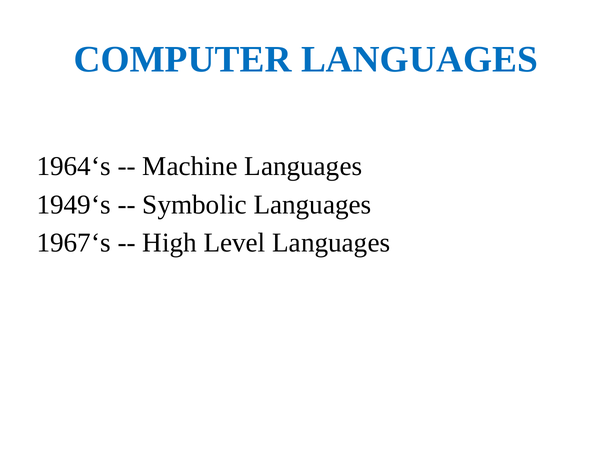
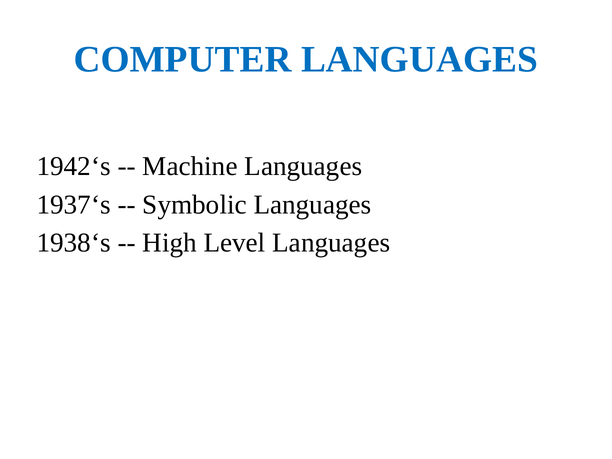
1964‘s: 1964‘s -> 1942‘s (74, 166)
1949‘s: 1949‘s -> 1937‘s (74, 205)
1967‘s: 1967‘s -> 1938‘s (74, 243)
